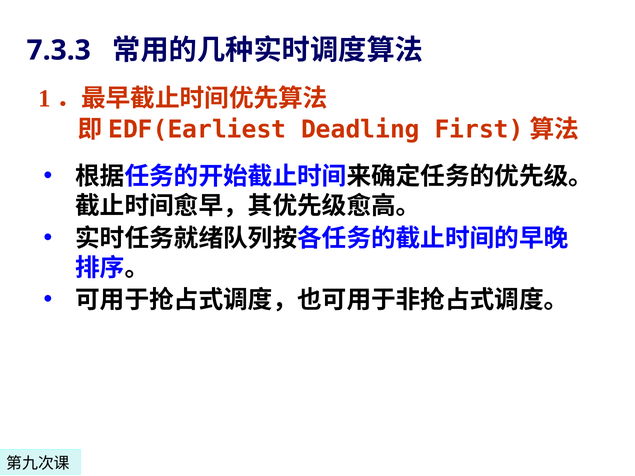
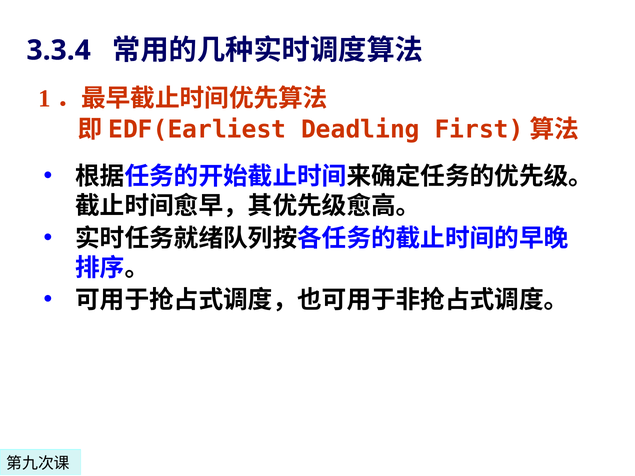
7.3.3: 7.3.3 -> 3.3.4 (59, 50)
